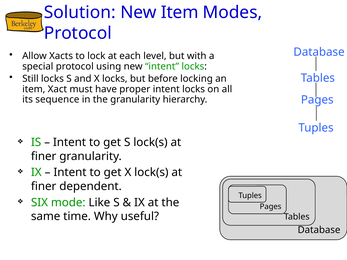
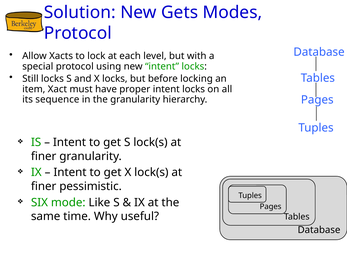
New Item: Item -> Gets (180, 12)
dependent: dependent -> pessimistic (91, 186)
